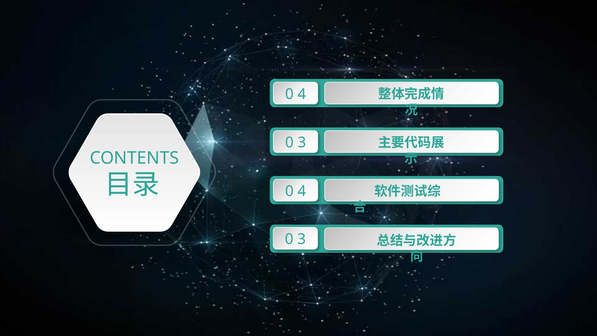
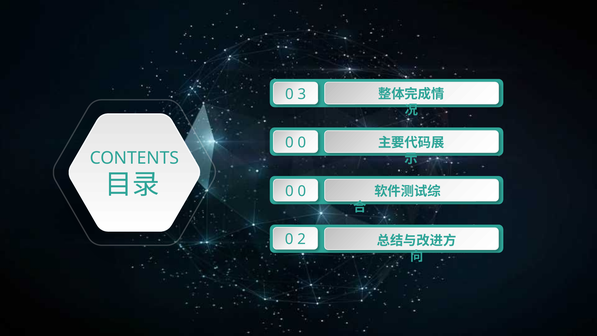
4: 4 -> 3 (302, 94)
3: 3 -> 0 (302, 143)
4: 4 -> 0 (302, 191)
3: 3 -> 2 (302, 239)
